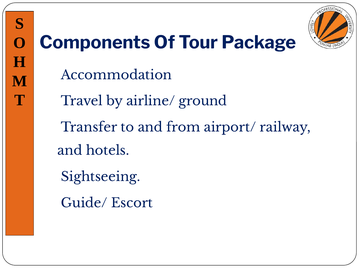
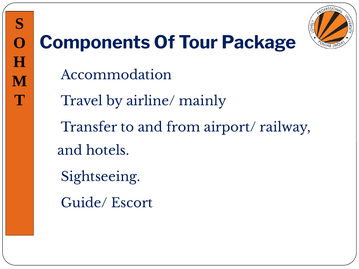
ground: ground -> mainly (203, 101)
